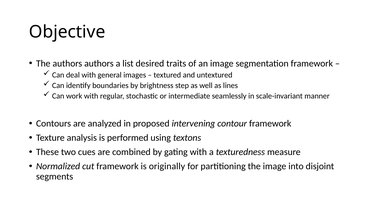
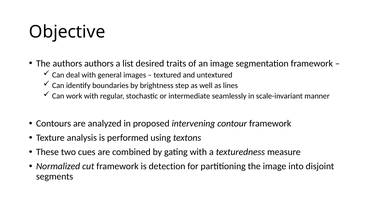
originally: originally -> detection (167, 166)
